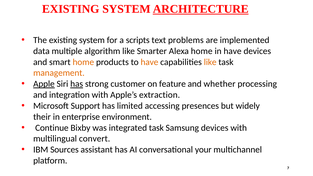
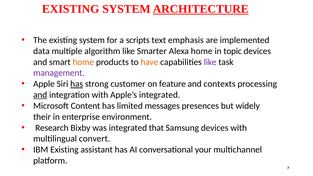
problems: problems -> emphasis (186, 40)
in have: have -> topic (233, 51)
like colour: orange -> purple (210, 62)
management colour: orange -> purple (59, 73)
Apple underline: present -> none (44, 84)
whether: whether -> contexts (220, 84)
and underline: none -> present (40, 95)
Apple’s extraction: extraction -> integrated (160, 95)
Support: Support -> Content (85, 106)
accessing: accessing -> messages (162, 106)
Continue: Continue -> Research (52, 128)
integrated task: task -> that (156, 128)
IBM Sources: Sources -> Existing (64, 150)
